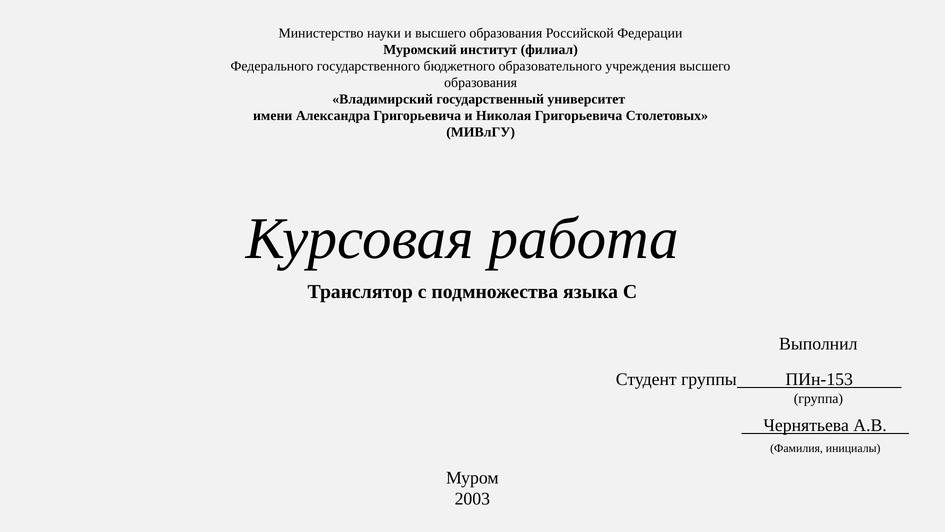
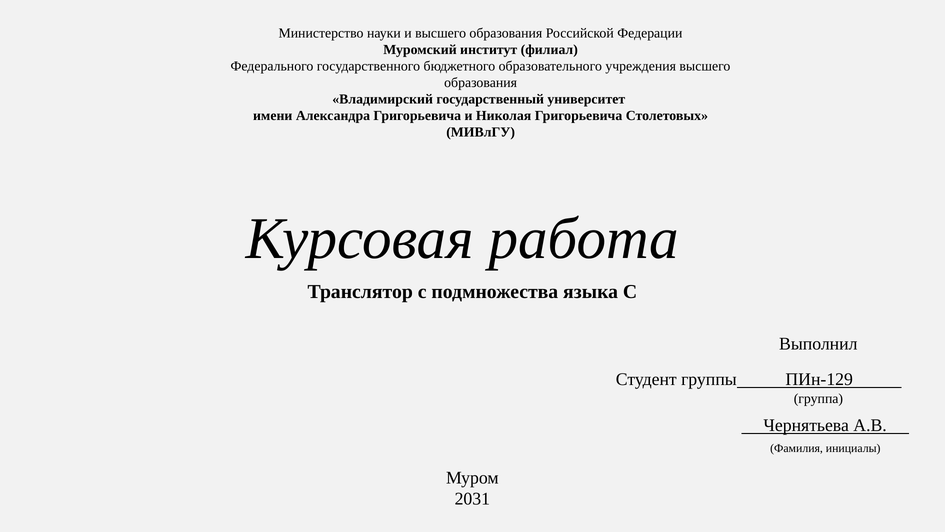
ПИн-153: ПИн-153 -> ПИн-129 (819, 379)
2003: 2003 -> 2031 (472, 499)
